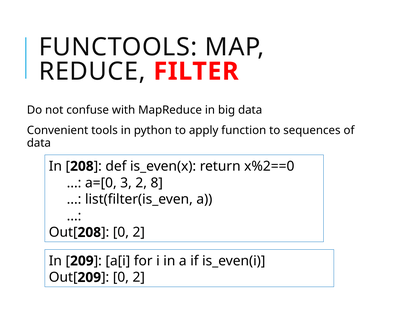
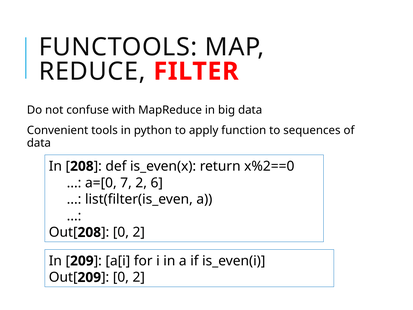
3: 3 -> 7 (126, 183)
8: 8 -> 6 (157, 183)
